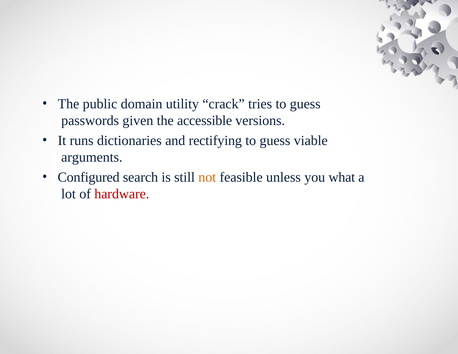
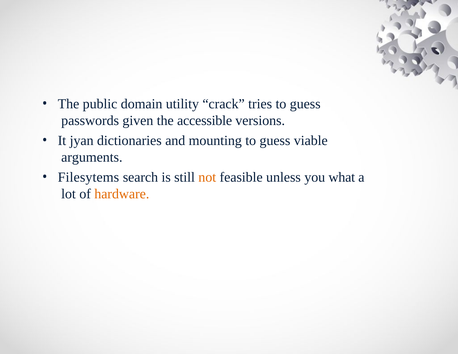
runs: runs -> jyan (82, 140)
rectifying: rectifying -> mounting (215, 140)
Configured: Configured -> Filesytems (88, 177)
hardware colour: red -> orange (122, 194)
